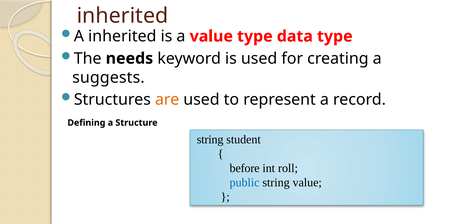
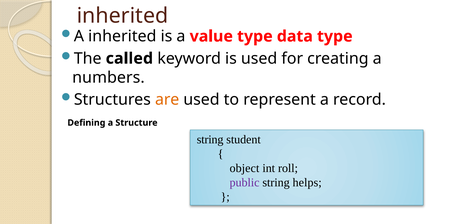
needs: needs -> called (129, 58)
suggests: suggests -> numbers (108, 78)
before: before -> object (245, 168)
public colour: blue -> purple (245, 183)
string value: value -> helps (307, 183)
